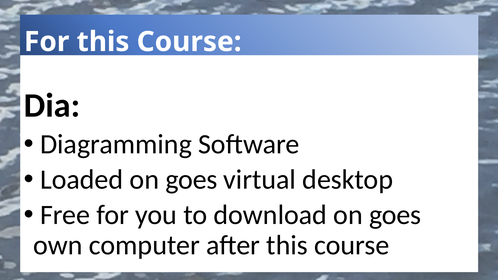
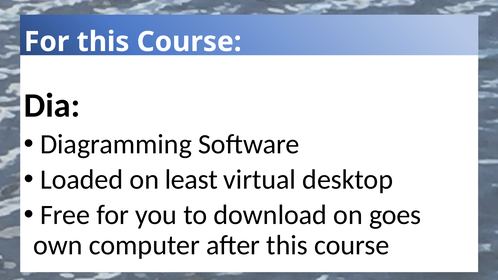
Loaded on goes: goes -> least (191, 180)
